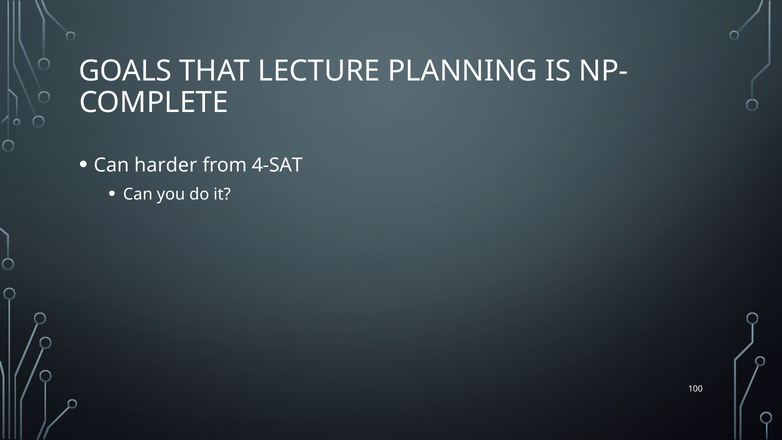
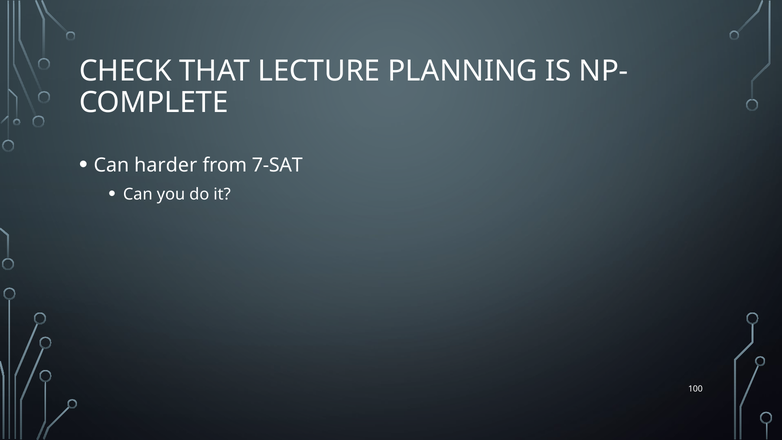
GOALS: GOALS -> CHECK (125, 71)
4-SAT: 4-SAT -> 7-SAT (277, 165)
